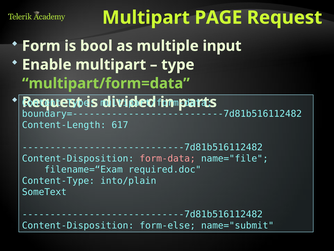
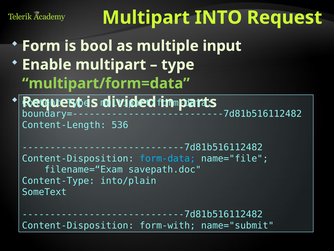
PAGE: PAGE -> INTO (218, 18)
617: 617 -> 536 (120, 125)
form-data colour: pink -> light blue (168, 158)
required.doc: required.doc -> savepath.doc (165, 169)
form-else: form-else -> form-with (168, 225)
